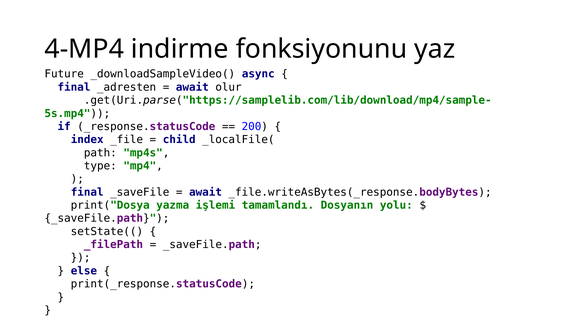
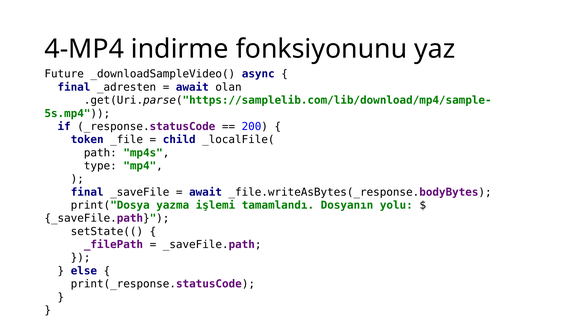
olur: olur -> olan (228, 87)
index: index -> token (87, 140)
